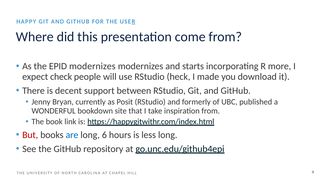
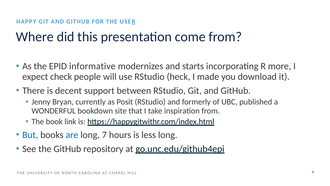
EPID modernizes: modernizes -> informative (92, 66)
But colour: red -> blue (30, 135)
6: 6 -> 7 (104, 135)
